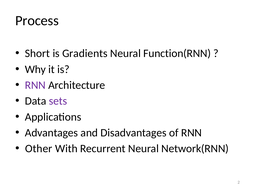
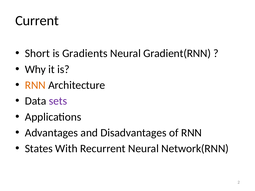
Process: Process -> Current (37, 21)
Function(RNN: Function(RNN -> Gradient(RNN (177, 54)
RNN colour: purple -> orange (35, 85)
Other: Other -> States (39, 149)
